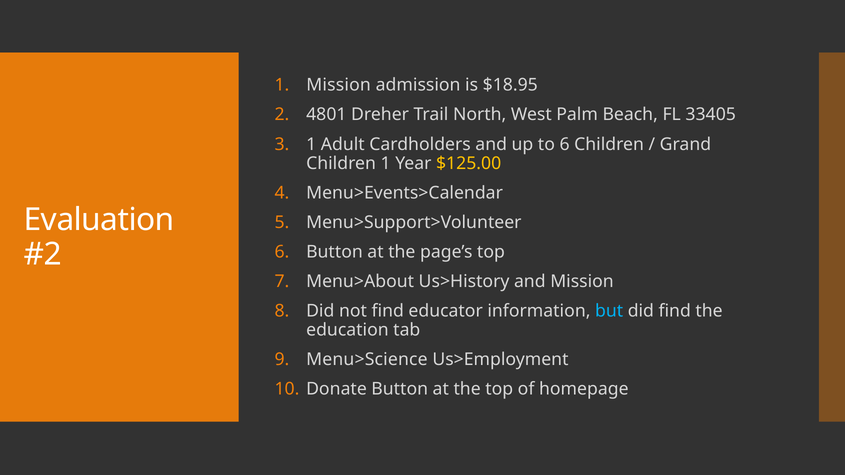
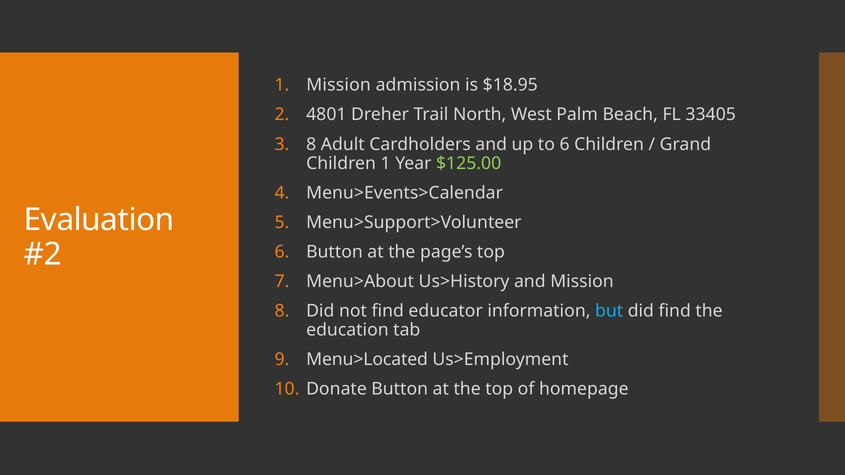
1: 1 -> 8 (311, 144)
$125.00 colour: yellow -> light green (469, 163)
Menu>Science: Menu>Science -> Menu>Located (367, 360)
